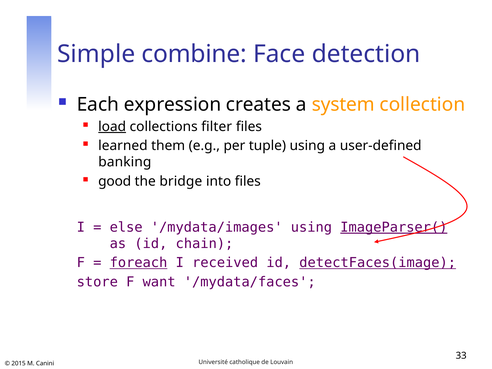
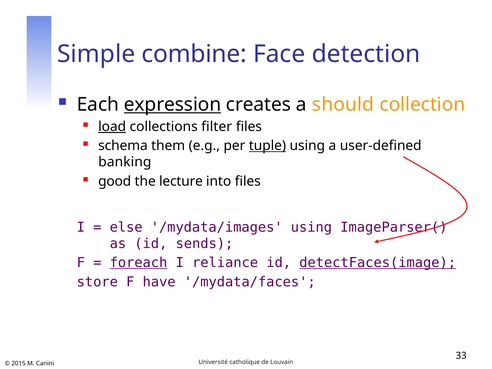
expression underline: none -> present (173, 105)
system: system -> should (343, 105)
learned: learned -> schema (123, 146)
tuple underline: none -> present (267, 146)
bridge: bridge -> lecture (181, 181)
ImageParser( underline: present -> none (394, 227)
chain: chain -> sends (204, 244)
received: received -> reliance (225, 263)
want: want -> have (159, 282)
